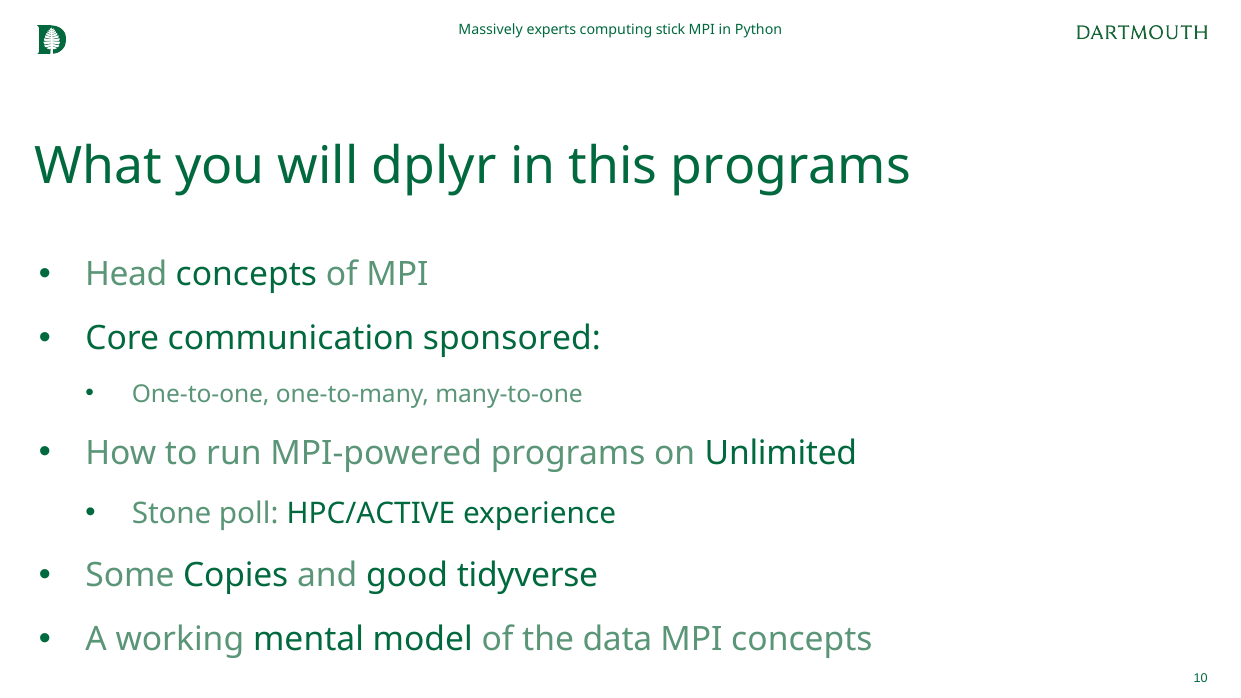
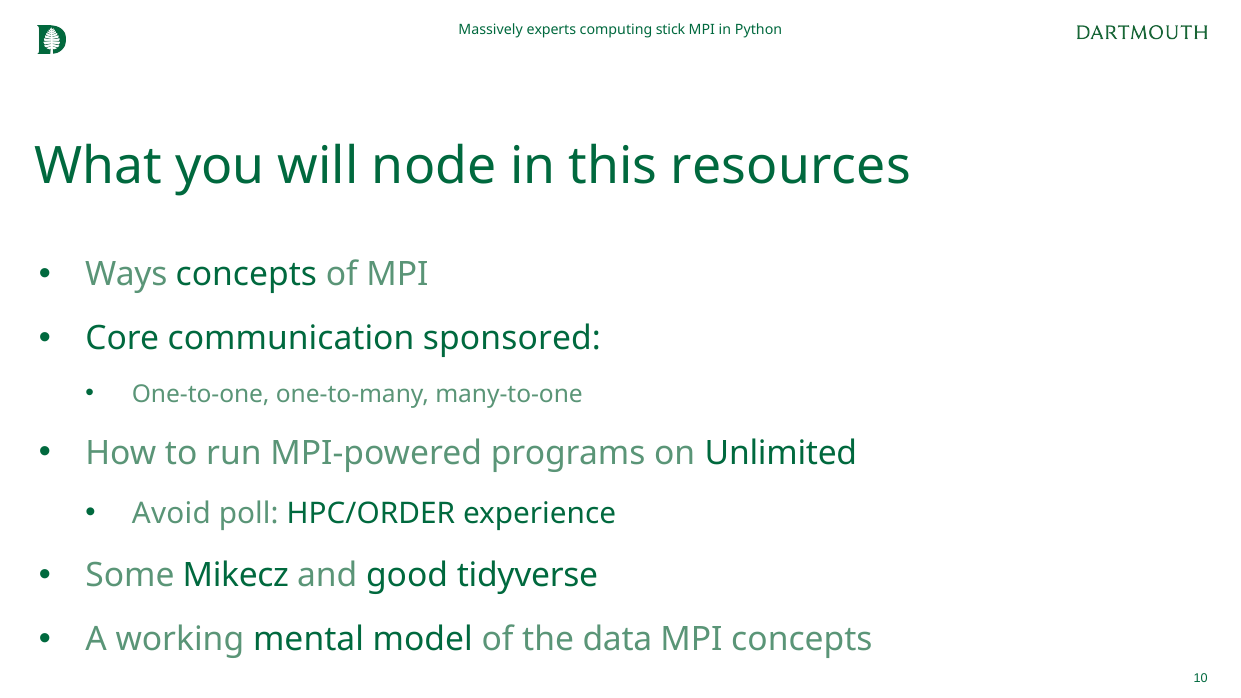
dplyr: dplyr -> node (434, 167)
this programs: programs -> resources (791, 167)
Head: Head -> Ways (126, 275)
Stone: Stone -> Avoid (171, 514)
HPC/ACTIVE: HPC/ACTIVE -> HPC/ORDER (371, 514)
Copies: Copies -> Mikecz (236, 576)
